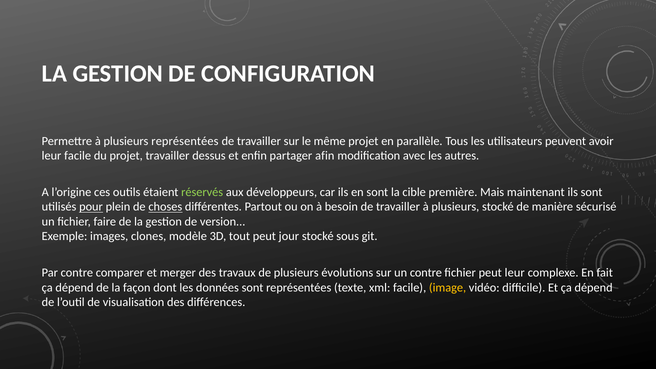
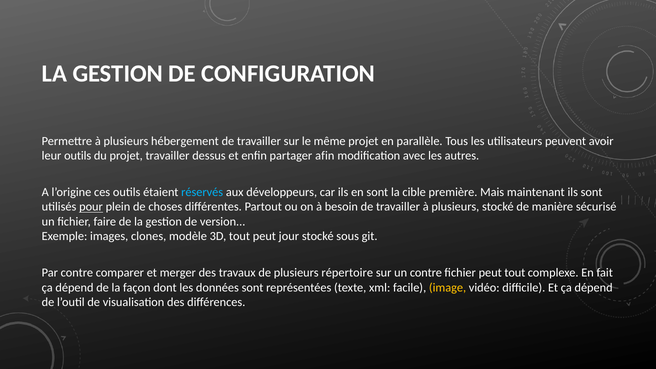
plusieurs représentées: représentées -> hébergement (185, 141)
leur facile: facile -> outils (78, 156)
réservés colour: light green -> light blue (202, 192)
choses underline: present -> none (165, 207)
évolutions: évolutions -> répertoire (347, 273)
peut leur: leur -> tout (515, 273)
